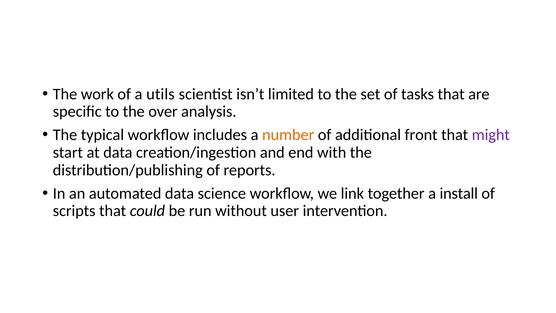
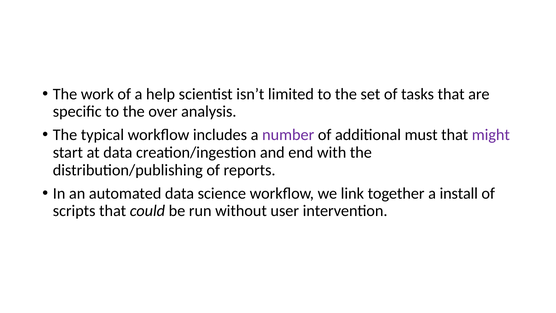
utils: utils -> help (161, 94)
number colour: orange -> purple (288, 135)
front: front -> must (421, 135)
